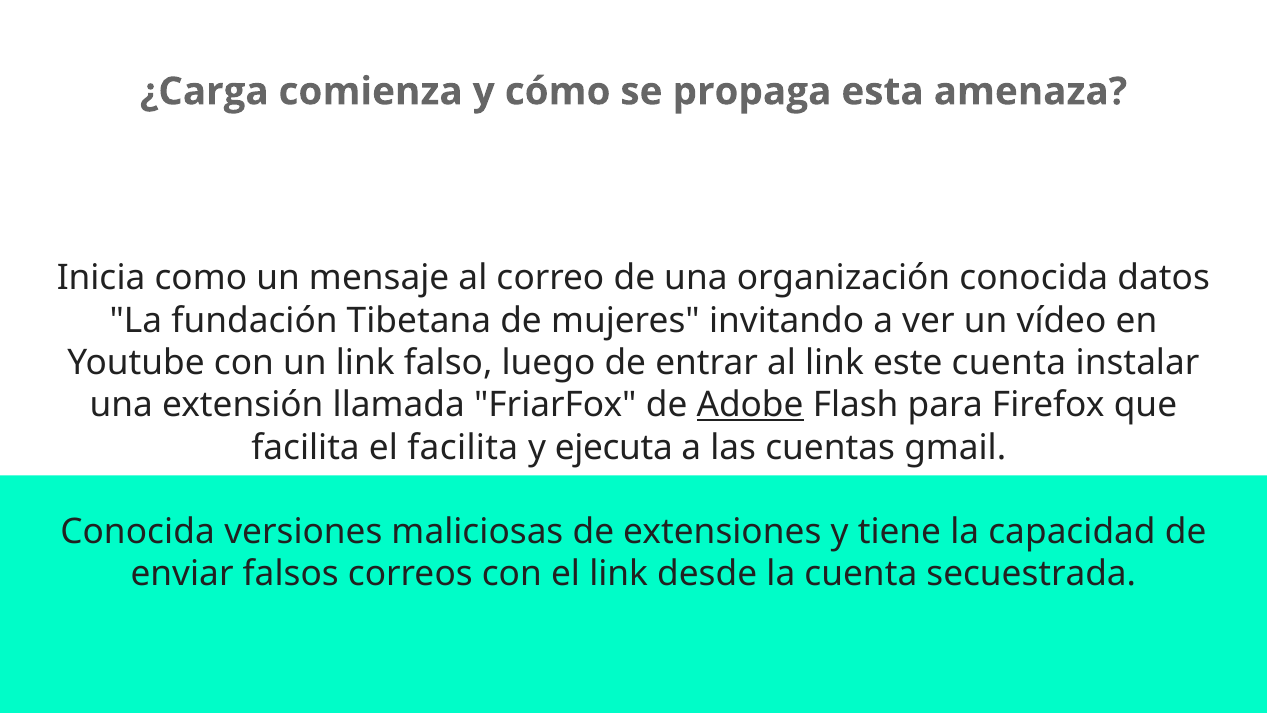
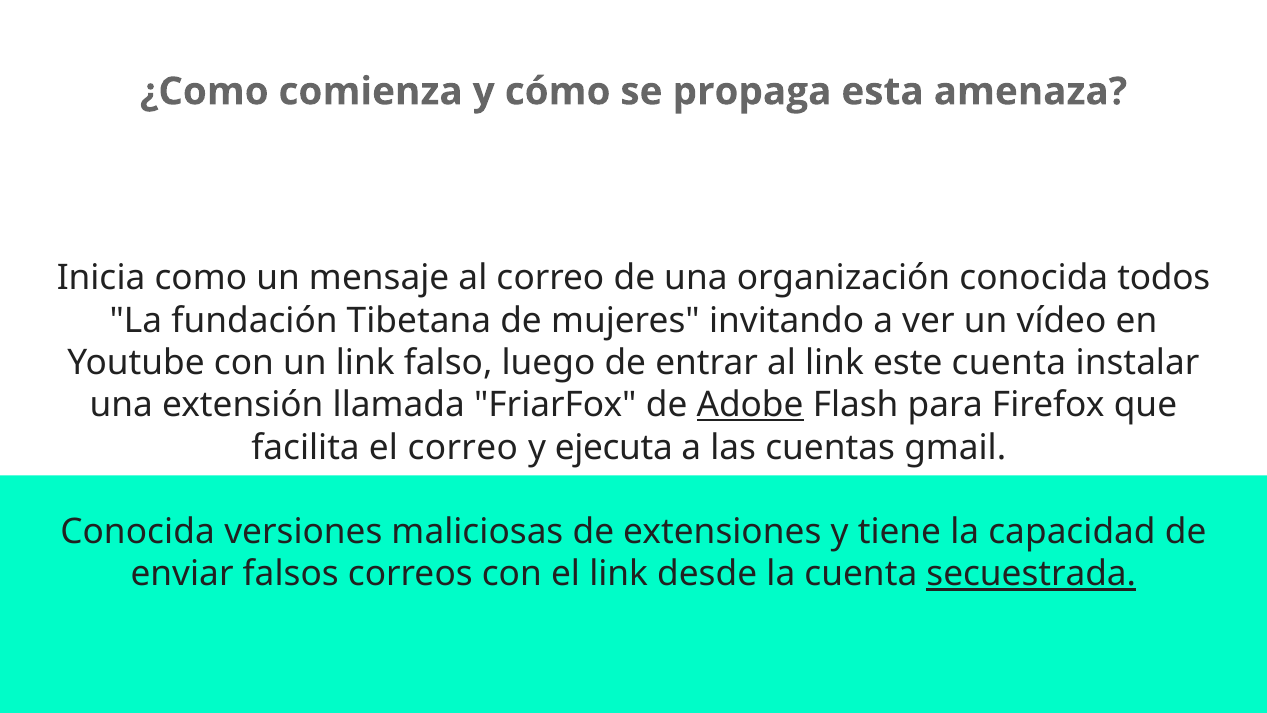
¿Carga: ¿Carga -> ¿Como (204, 92)
datos: datos -> todos (1164, 278)
el facilita: facilita -> correo (463, 447)
secuestrada underline: none -> present (1031, 574)
